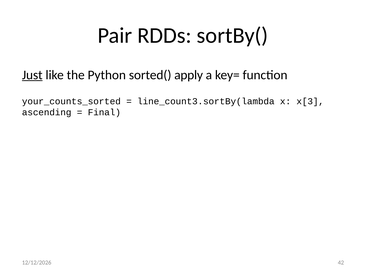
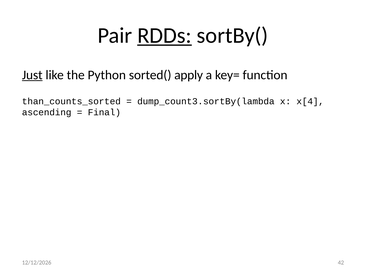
RDDs underline: none -> present (164, 35)
your_counts_sorted: your_counts_sorted -> than_counts_sorted (71, 101)
line_count3.sortBy(lambda: line_count3.sortBy(lambda -> dump_count3.sortBy(lambda (206, 101)
x[3: x[3 -> x[4 (310, 101)
